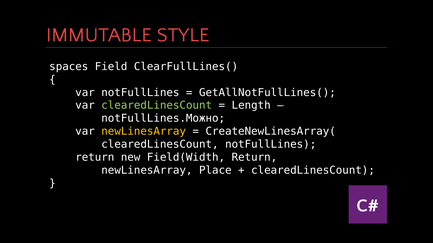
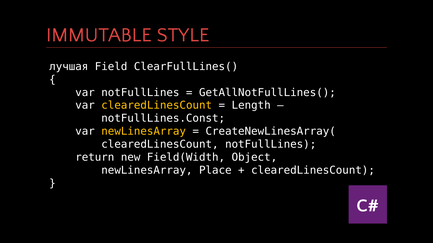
spaces: spaces -> лучшая (69, 67)
clearedLinesCount colour: light green -> yellow (157, 106)
notFullLines.Можно: notFullLines.Можно -> notFullLines.Const (163, 119)
Field(Width Return: Return -> Object (254, 158)
